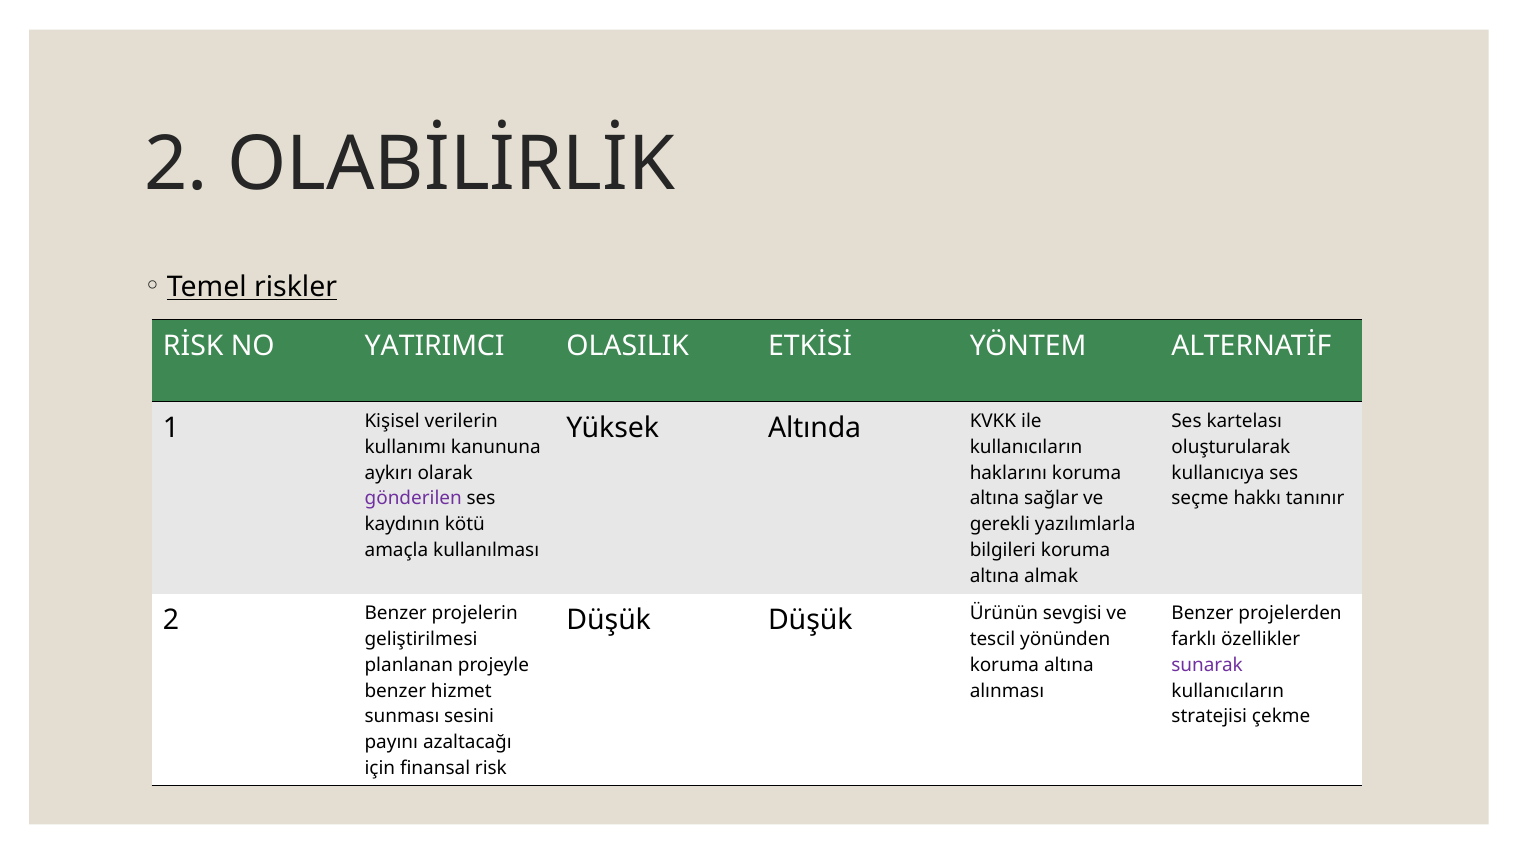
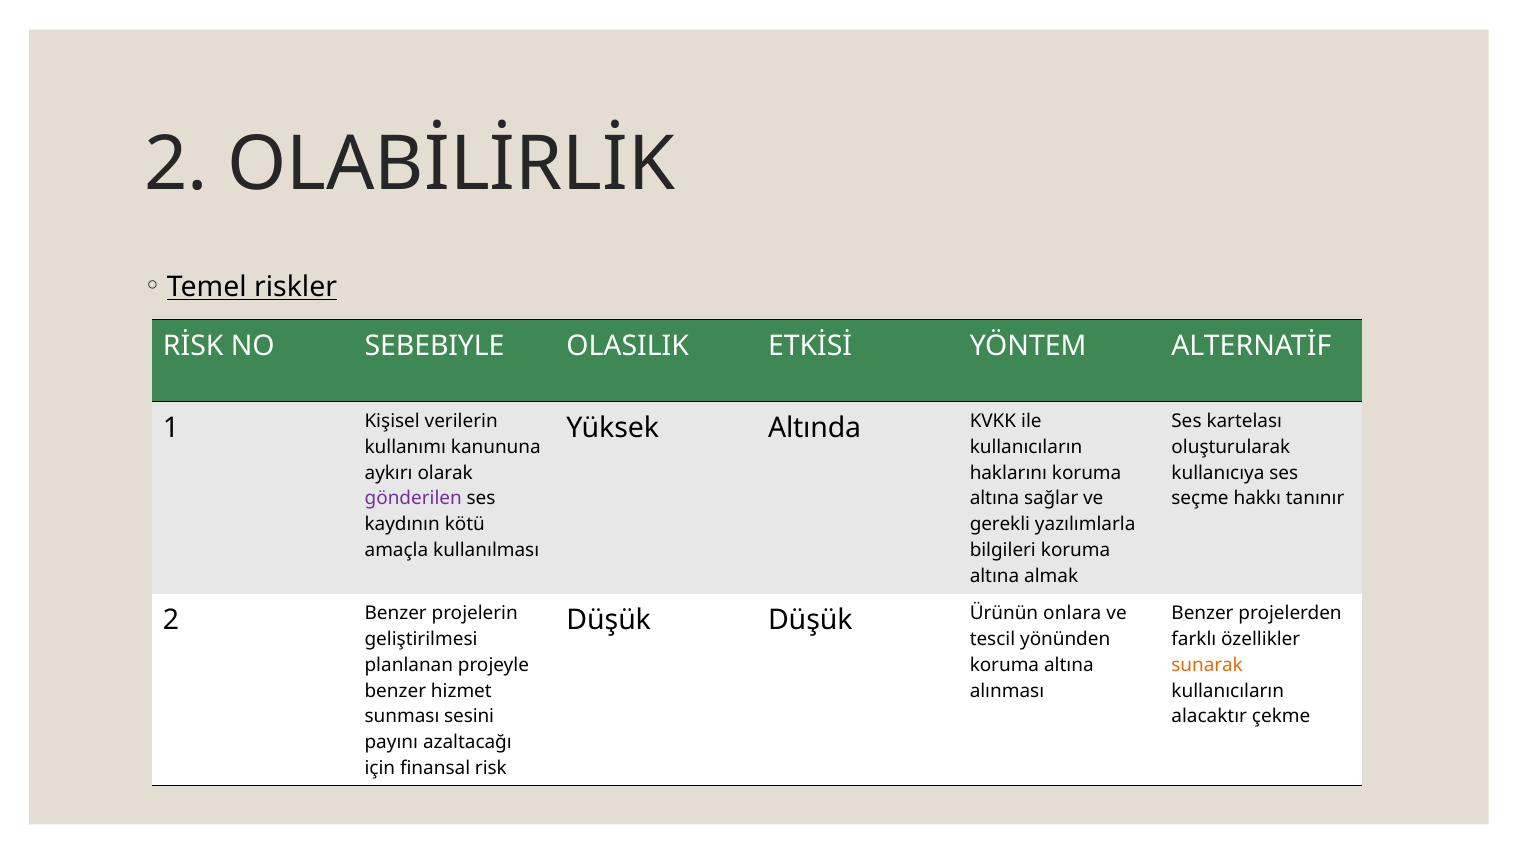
YATIRIMCI: YATIRIMCI -> SEBEBIYLE (435, 346)
sevgisi: sevgisi -> onlara (1072, 613)
sunarak colour: purple -> orange (1207, 665)
stratejisi: stratejisi -> alacaktır (1209, 716)
